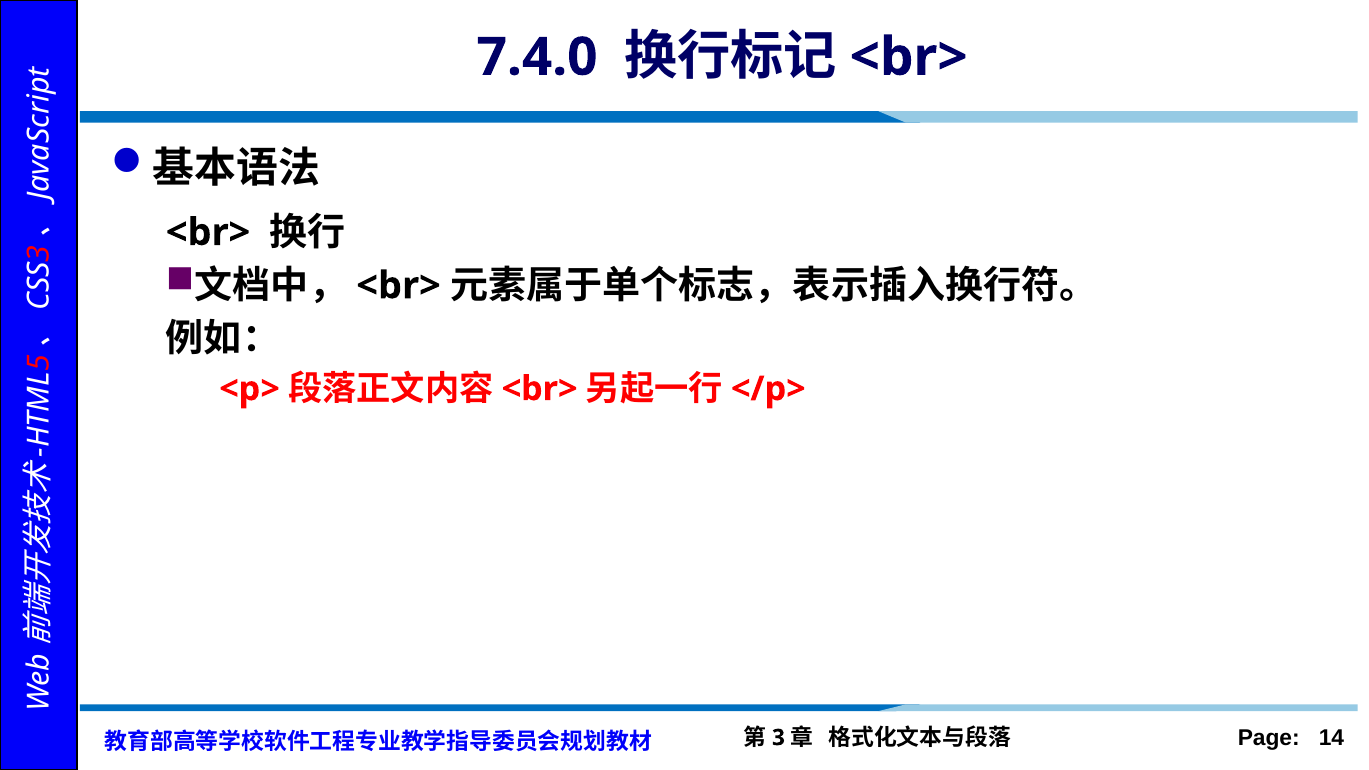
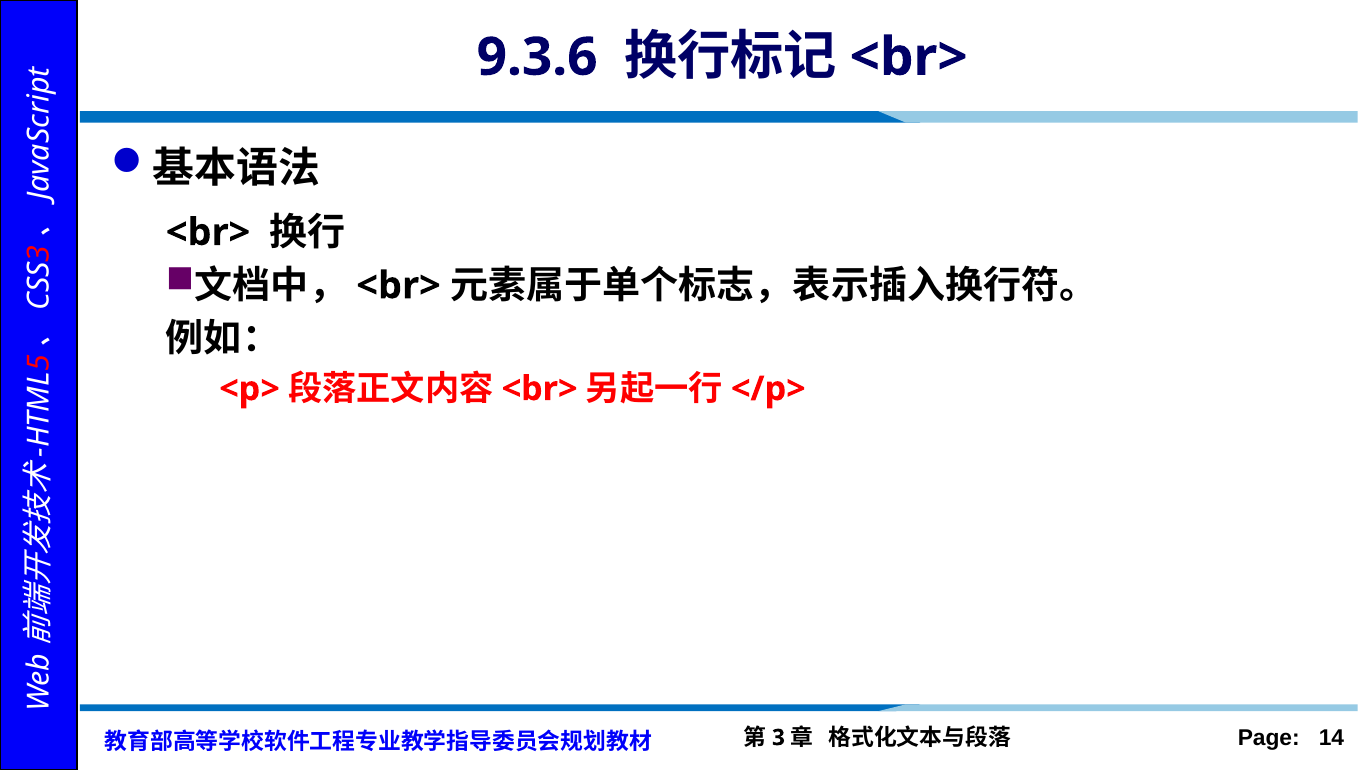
7.4.0: 7.4.0 -> 9.3.6 (537, 57)
